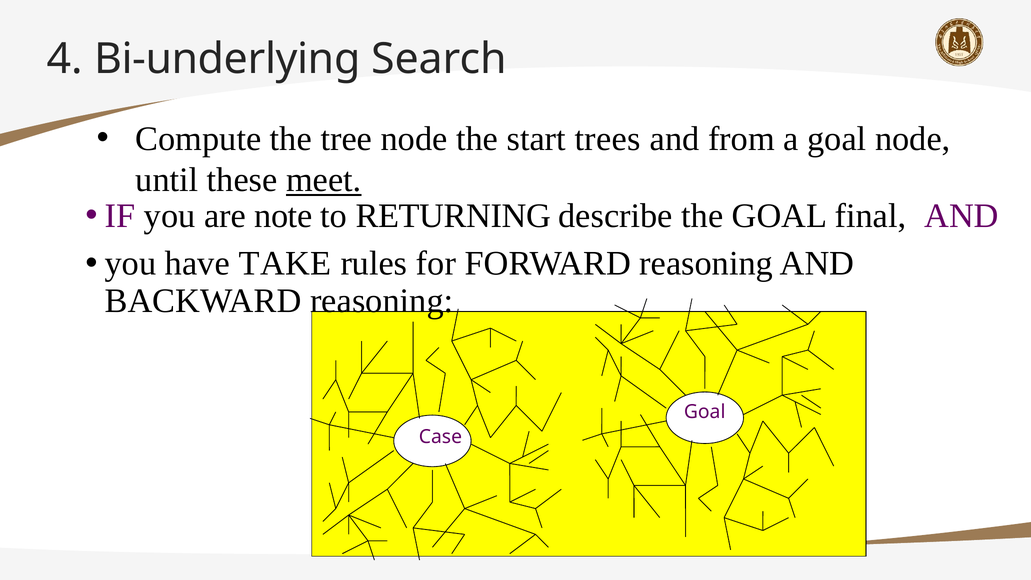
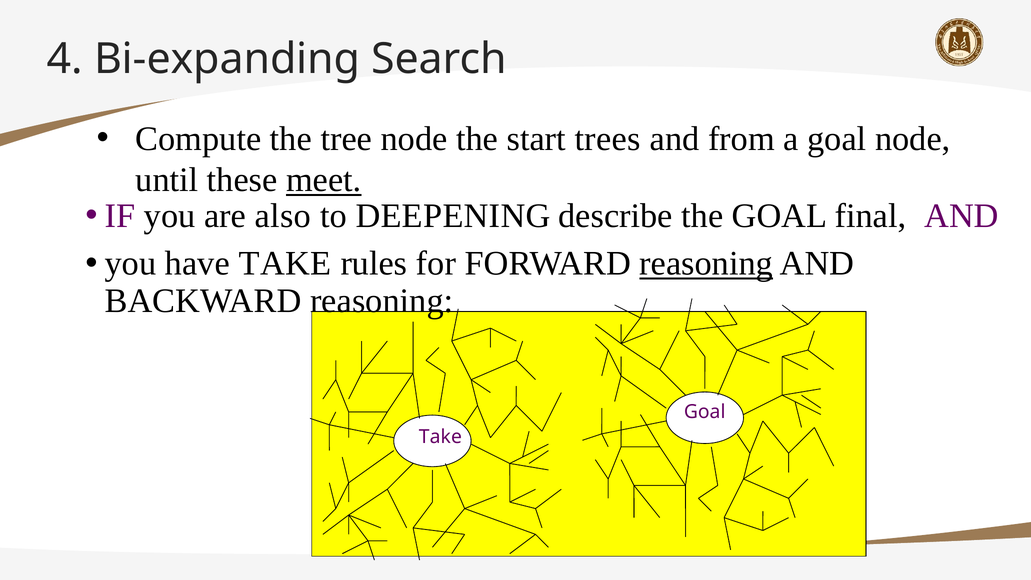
Bi-underlying: Bi-underlying -> Bi-expanding (227, 59)
note: note -> also (283, 216)
RETURNING: RETURNING -> DEEPENING (453, 216)
reasoning underline: none -> present (706, 264)
Case: Case -> Take (440, 437)
